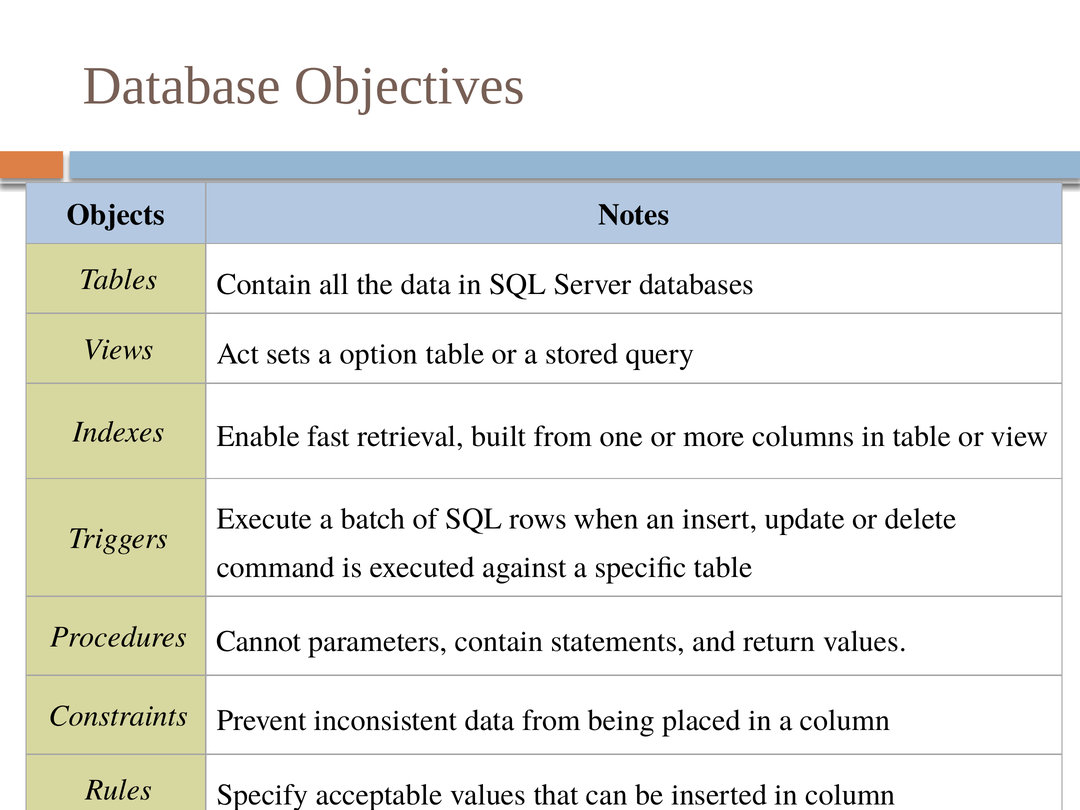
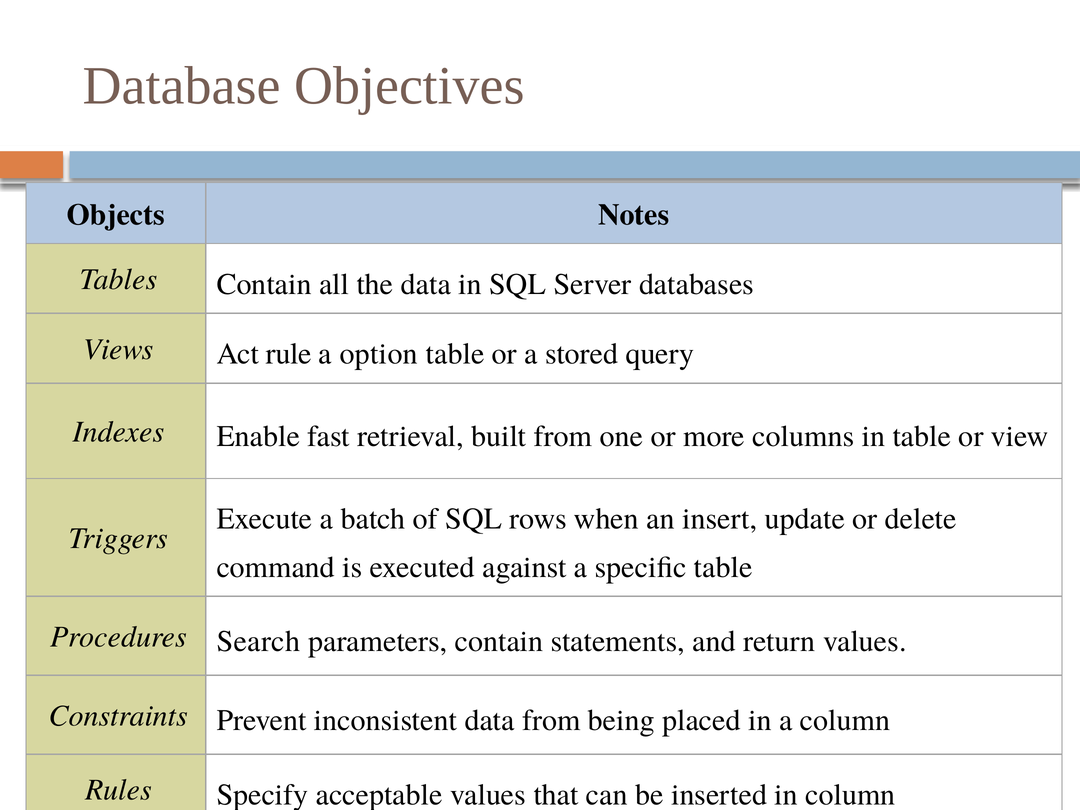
sets: sets -> rule (289, 354)
Cannot: Cannot -> Search (258, 641)
